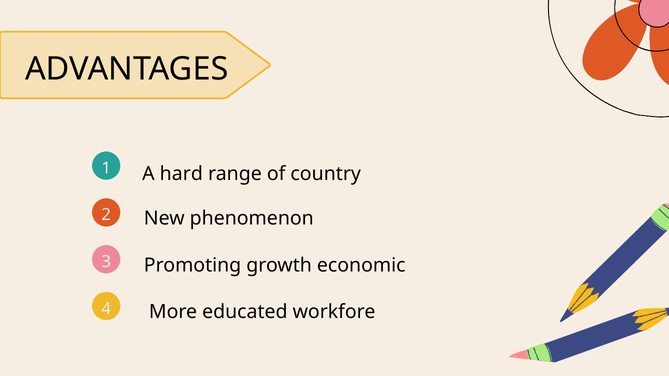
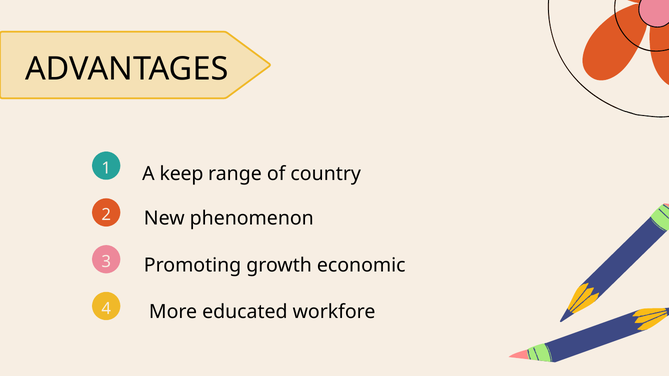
hard: hard -> keep (181, 174)
